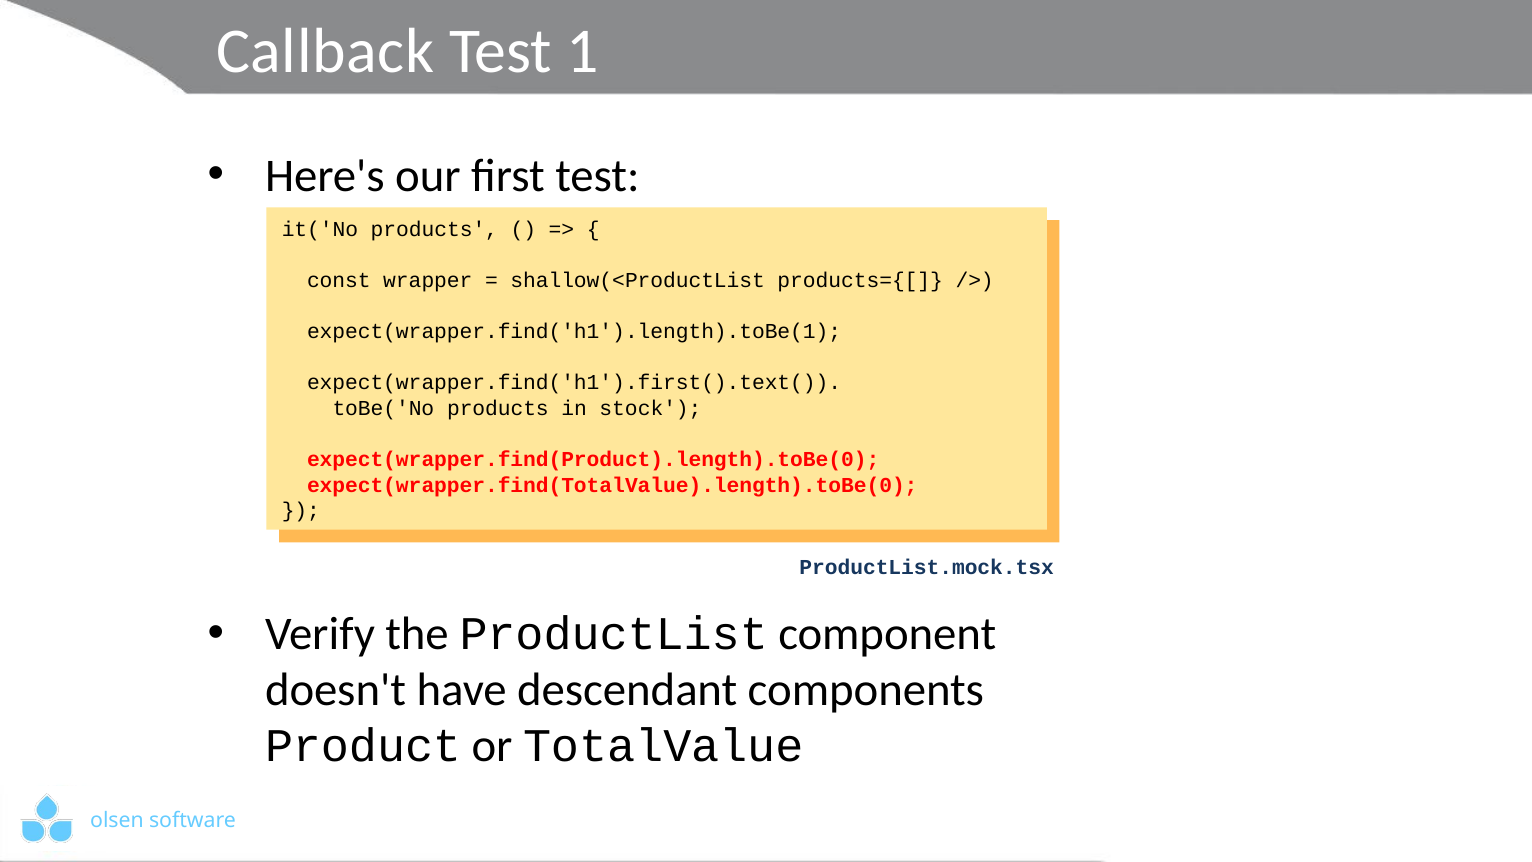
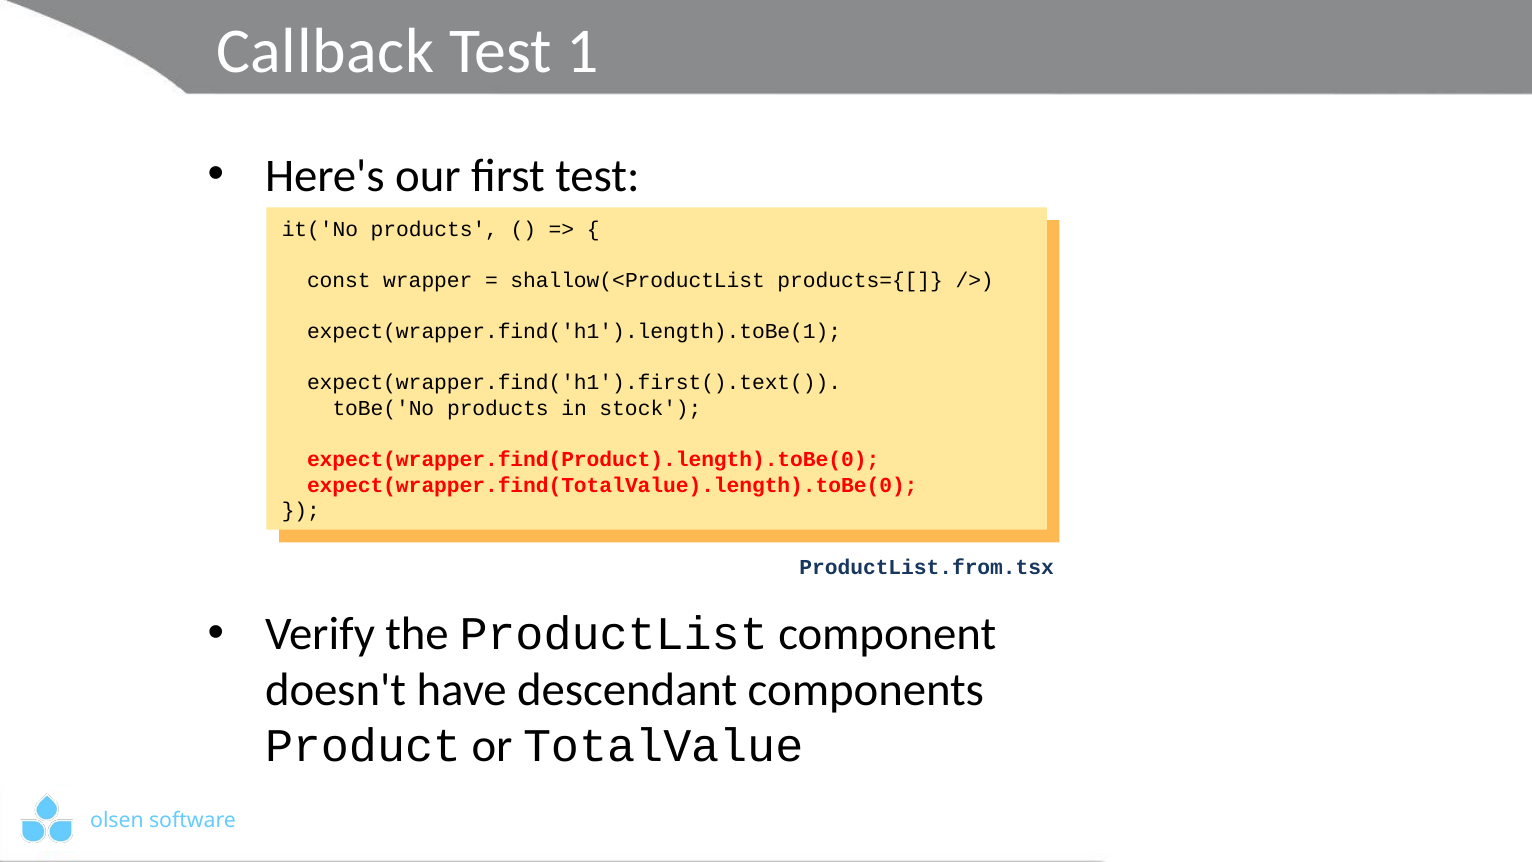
ProductList.mock.tsx: ProductList.mock.tsx -> ProductList.from.tsx (927, 568)
